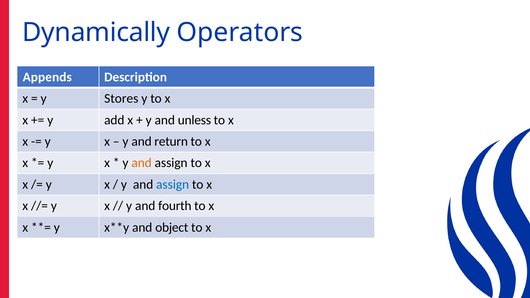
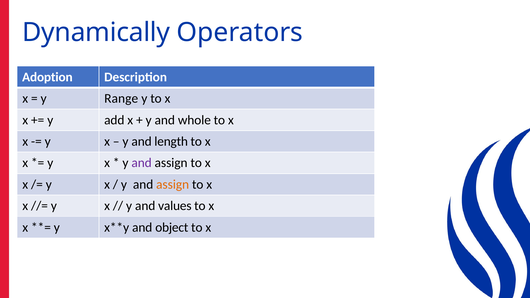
Appends: Appends -> Adoption (47, 77)
Stores: Stores -> Range (121, 99)
unless: unless -> whole (194, 120)
return: return -> length (171, 142)
and colour: orange -> purple (142, 163)
assign colour: blue -> orange (173, 185)
fourth: fourth -> values (175, 206)
